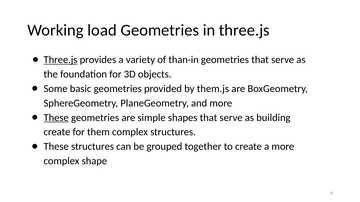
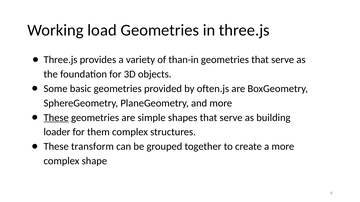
Three.js underline: present -> none (61, 60)
them.js: them.js -> often.js (213, 89)
create: create -> loader (57, 132)
These structures: structures -> transform (92, 147)
